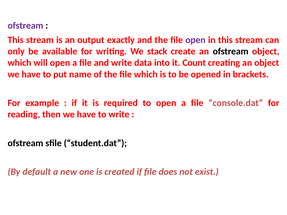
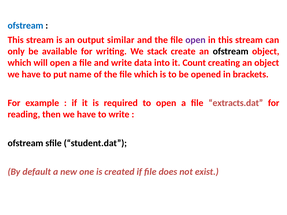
ofstream colour: purple -> blue (25, 26)
exactly: exactly -> similar (121, 40)
console.dat: console.dat -> extracts.dat (236, 103)
